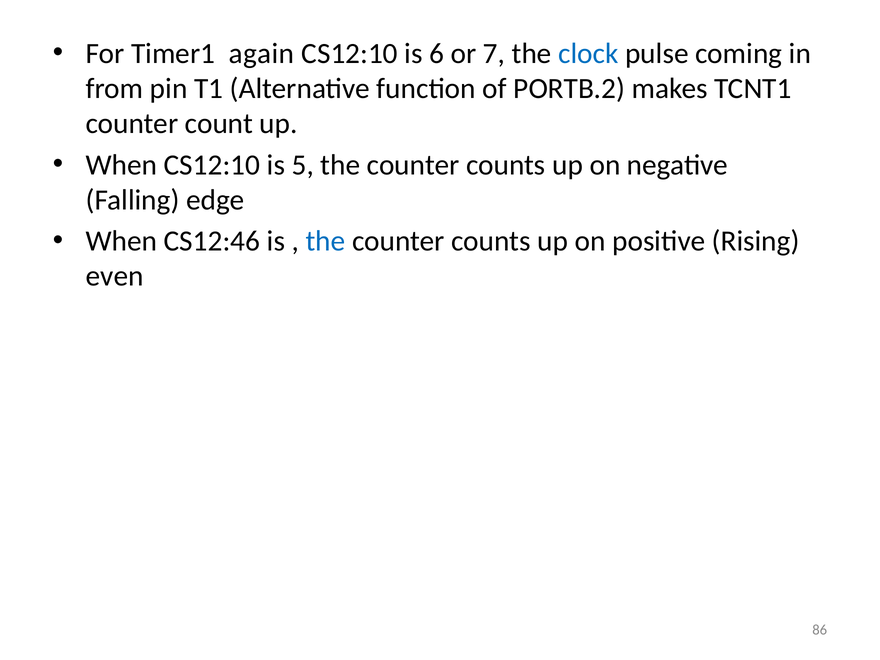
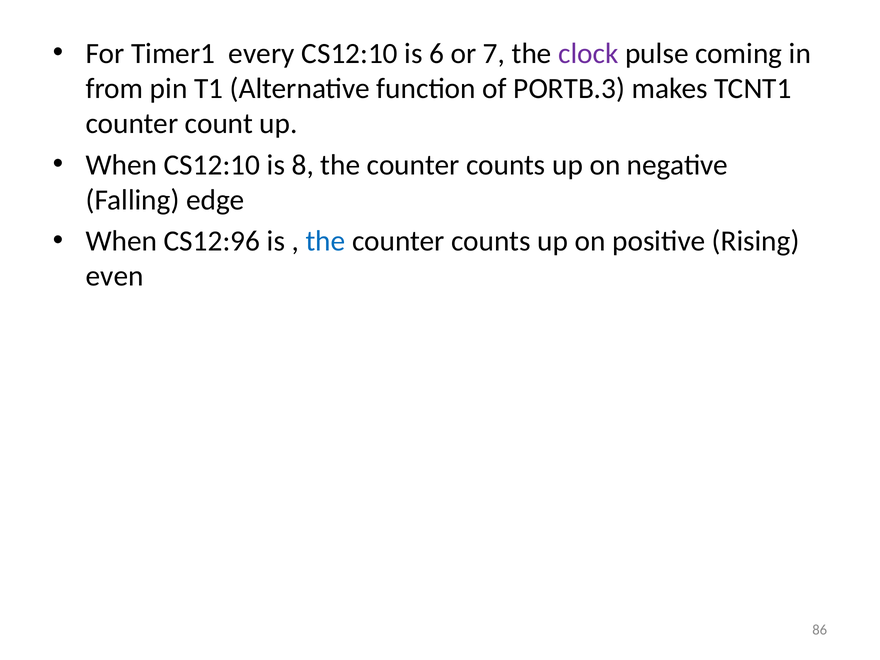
again: again -> every (262, 53)
clock colour: blue -> purple (588, 53)
PORTB.2: PORTB.2 -> PORTB.3 (569, 89)
5: 5 -> 8 (303, 165)
CS12:46: CS12:46 -> CS12:96 (212, 241)
